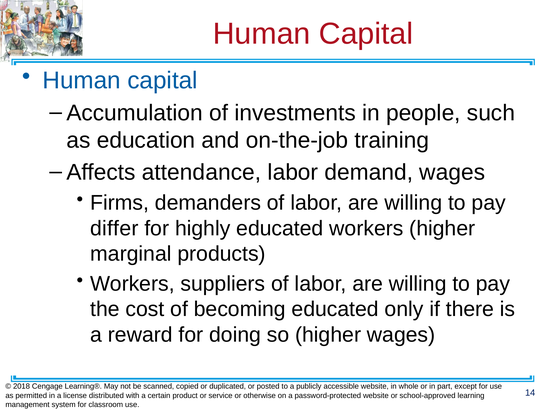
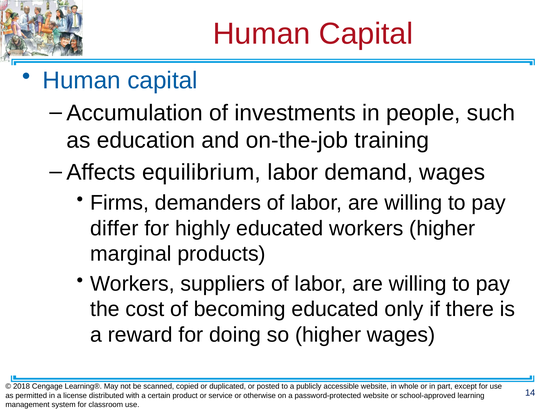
attendance: attendance -> equilibrium (201, 172)
